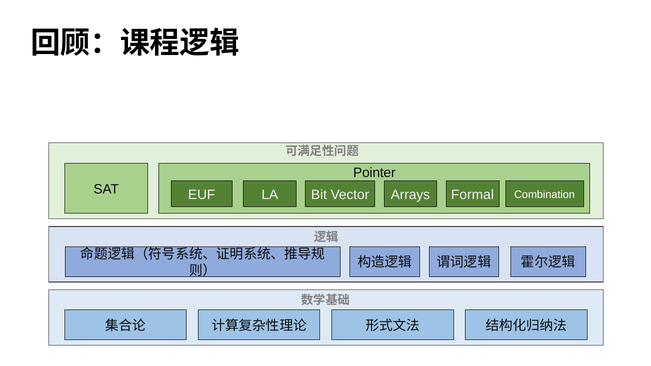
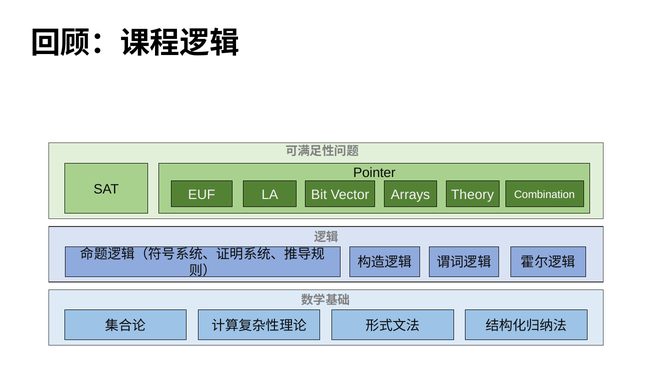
Formal: Formal -> Theory (472, 195)
